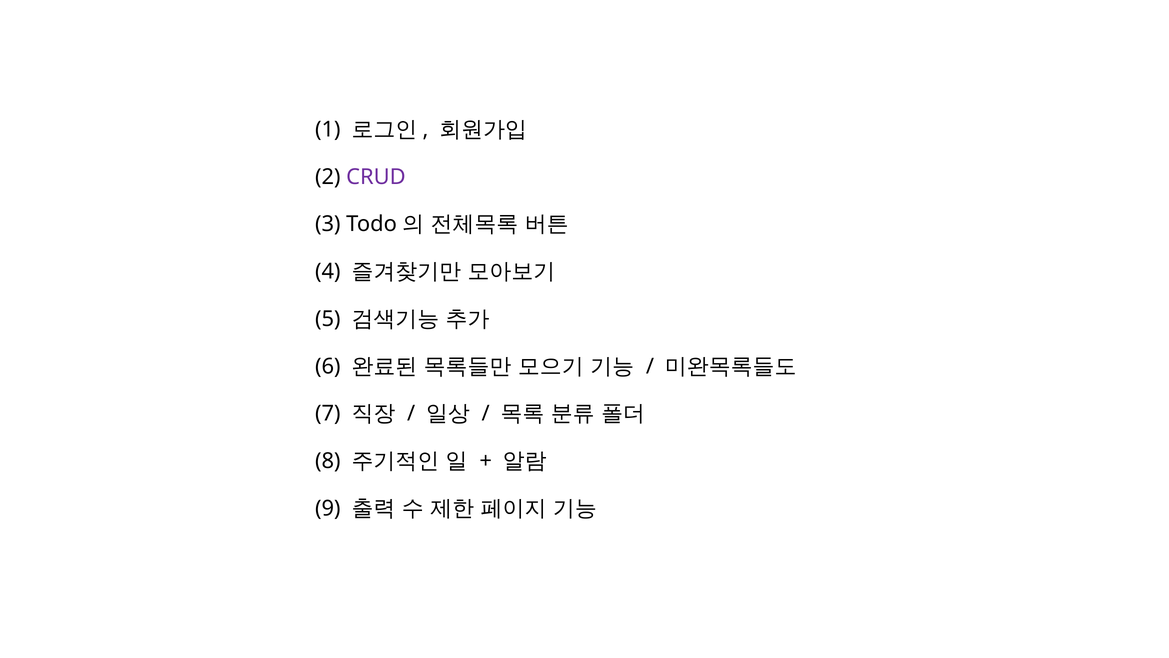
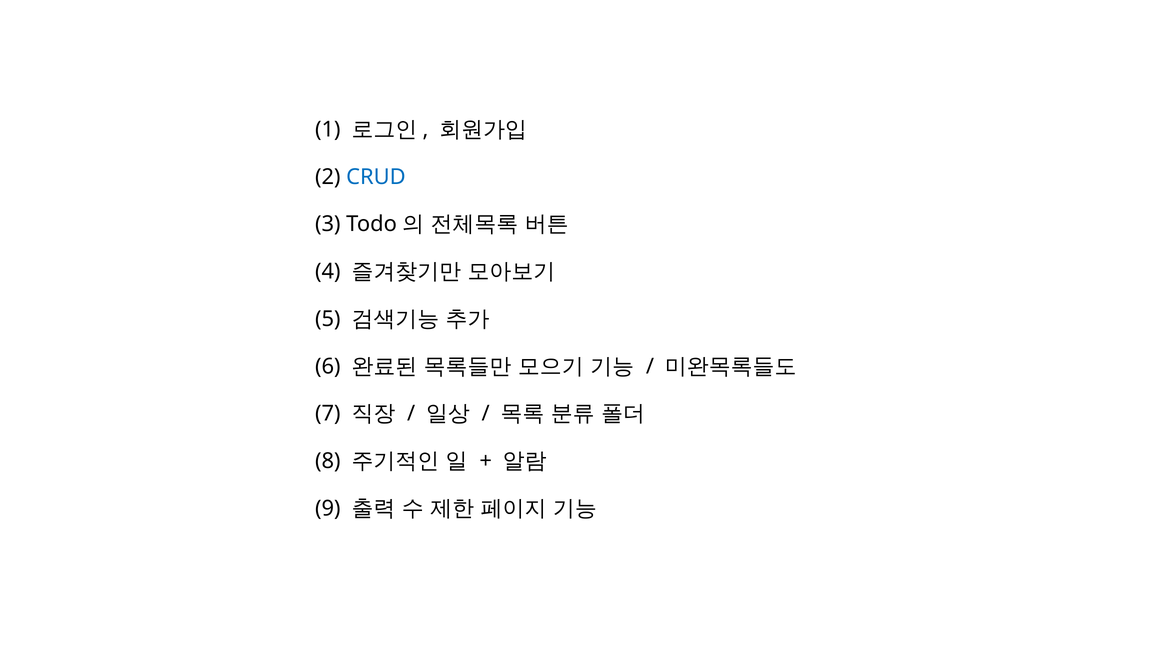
CRUD colour: purple -> blue (376, 177)
